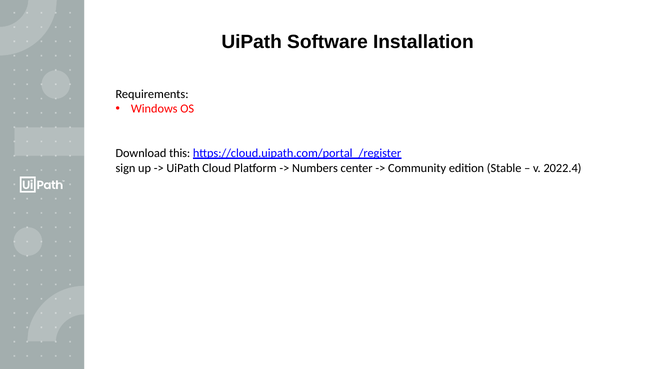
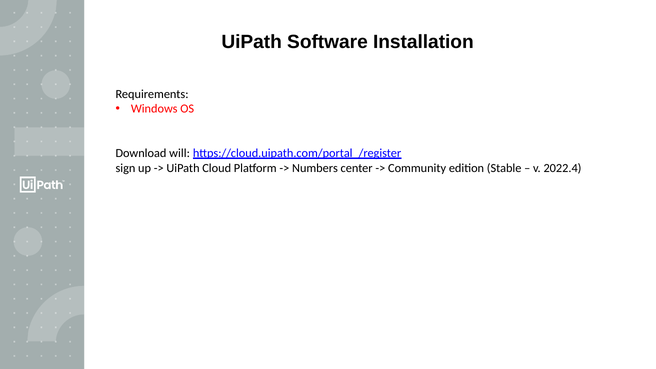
this: this -> will (180, 153)
